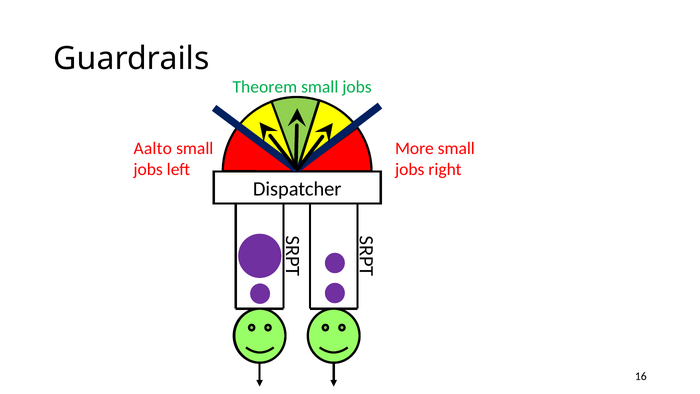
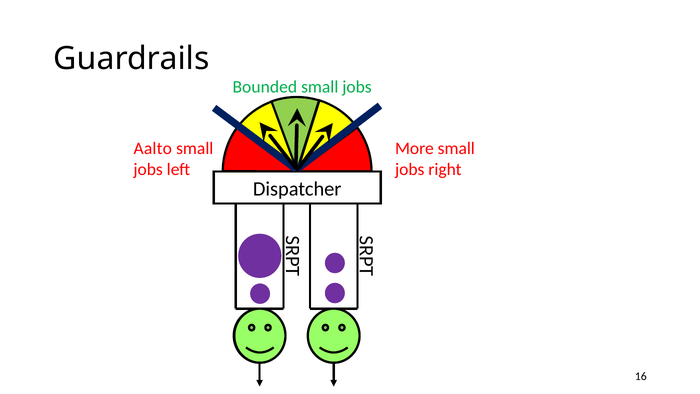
Theorem: Theorem -> Bounded (265, 87)
